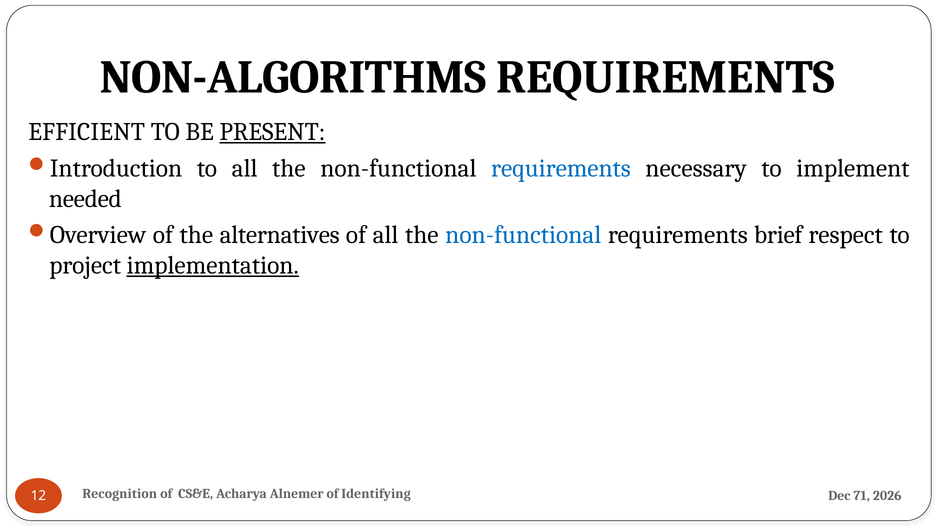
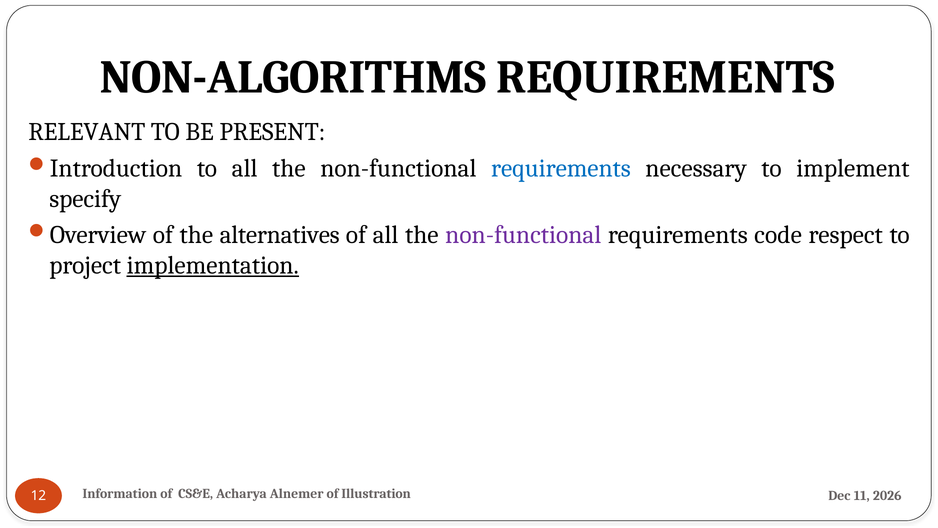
EFFICIENT: EFFICIENT -> RELEVANT (87, 132)
PRESENT underline: present -> none (272, 132)
needed: needed -> specify (85, 198)
non-functional colour: blue -> purple (523, 235)
brief: brief -> code (778, 235)
Recognition: Recognition -> Information (120, 493)
Identifying: Identifying -> Illustration (376, 493)
71: 71 -> 11 (862, 496)
